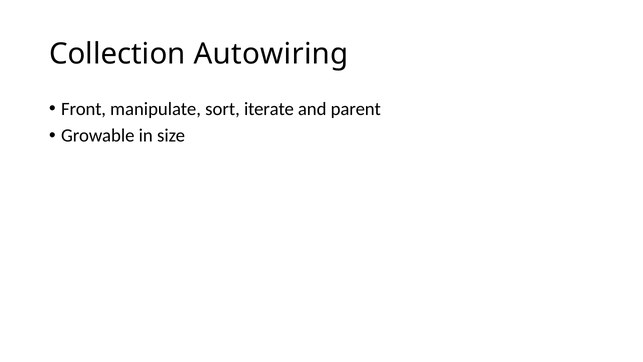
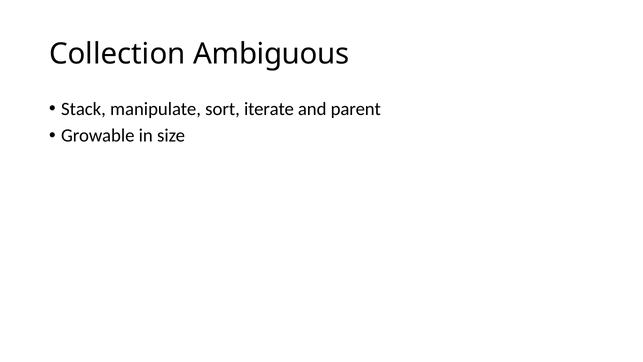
Autowiring: Autowiring -> Ambiguous (271, 54)
Front: Front -> Stack (83, 109)
